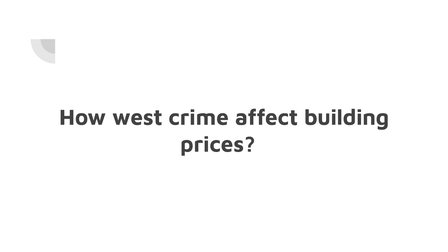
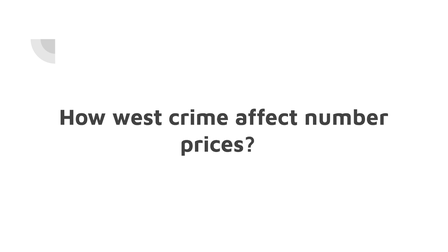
building: building -> number (346, 117)
